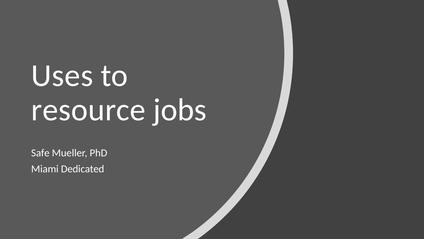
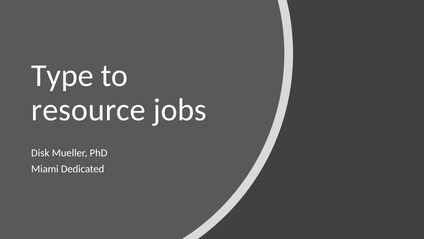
Uses: Uses -> Type (62, 75)
Safe: Safe -> Disk (40, 153)
